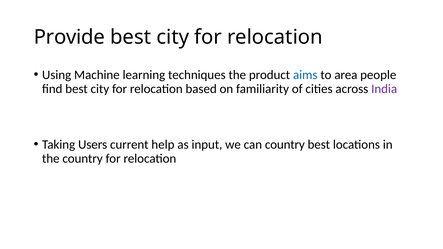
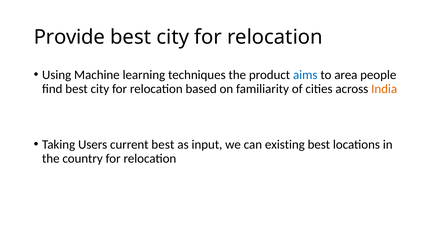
India colour: purple -> orange (384, 89)
current help: help -> best (163, 145)
can country: country -> existing (285, 145)
